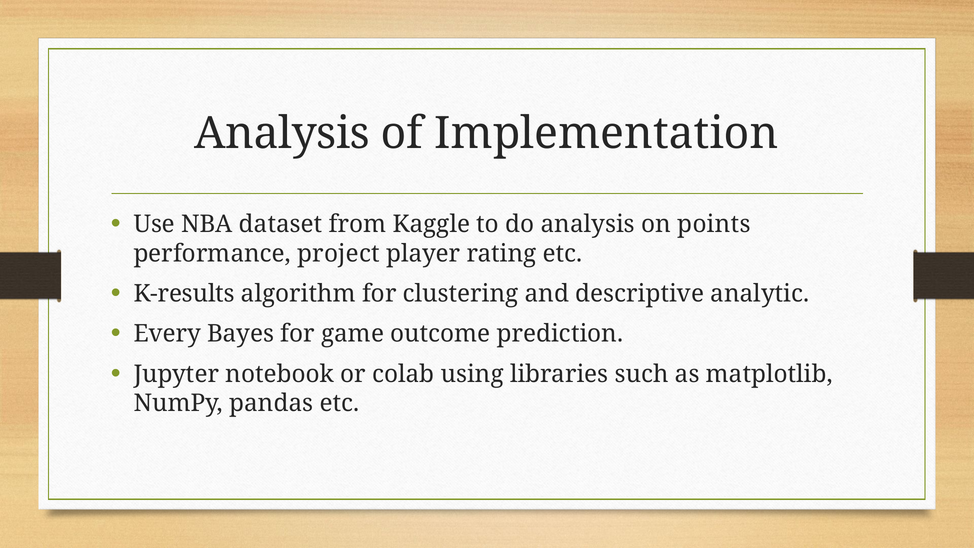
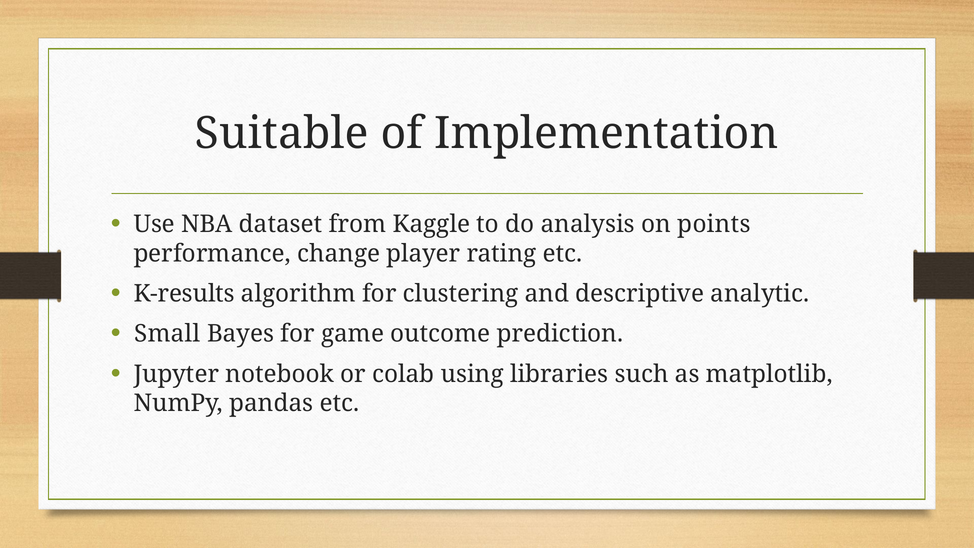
Analysis: Analysis -> Suitable (282, 134)
project: project -> change (339, 253)
Every: Every -> Small (167, 334)
